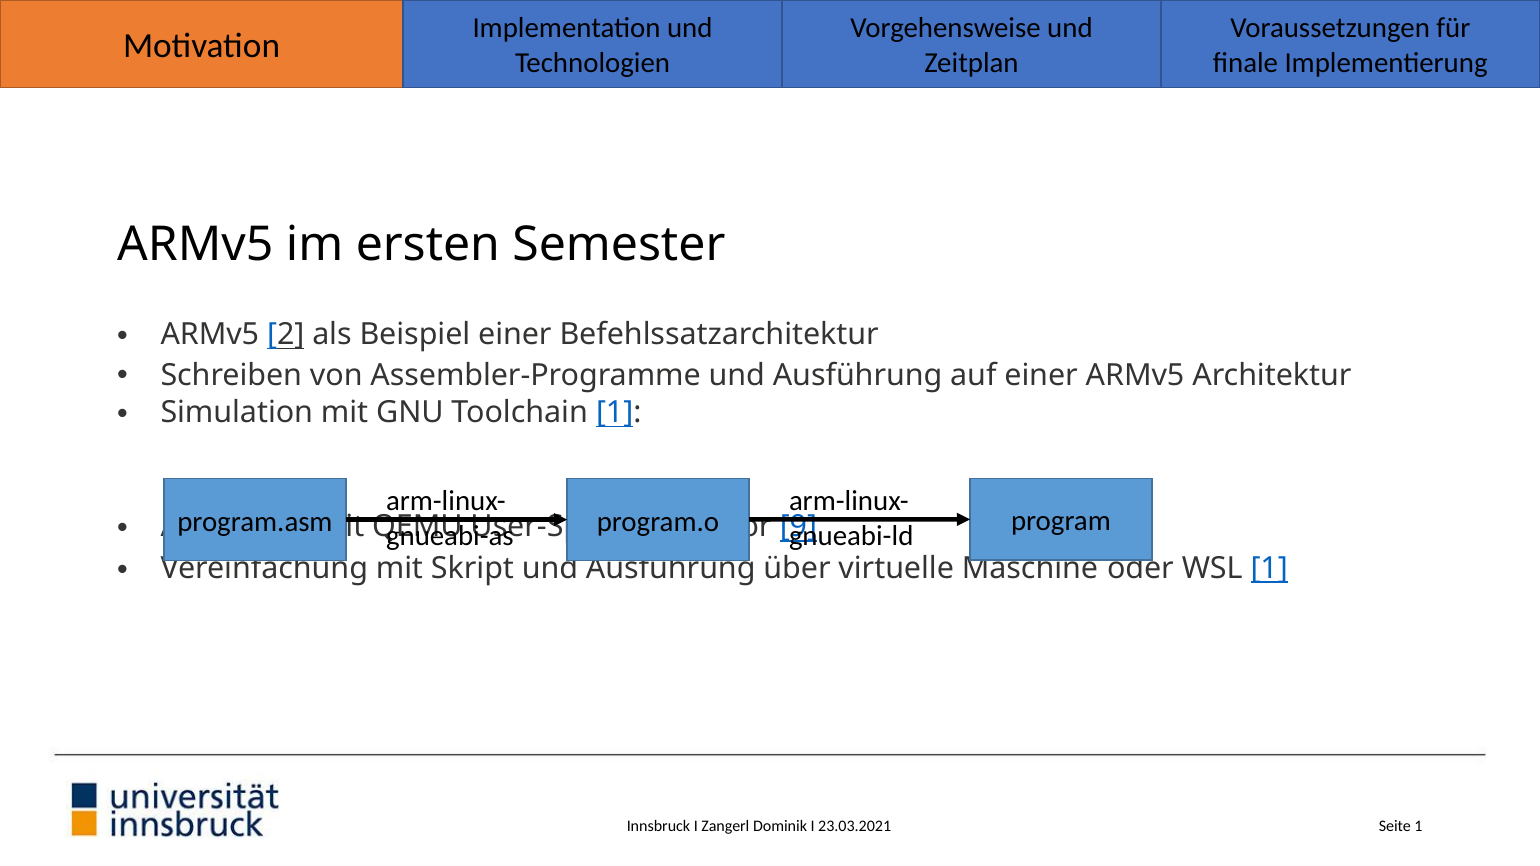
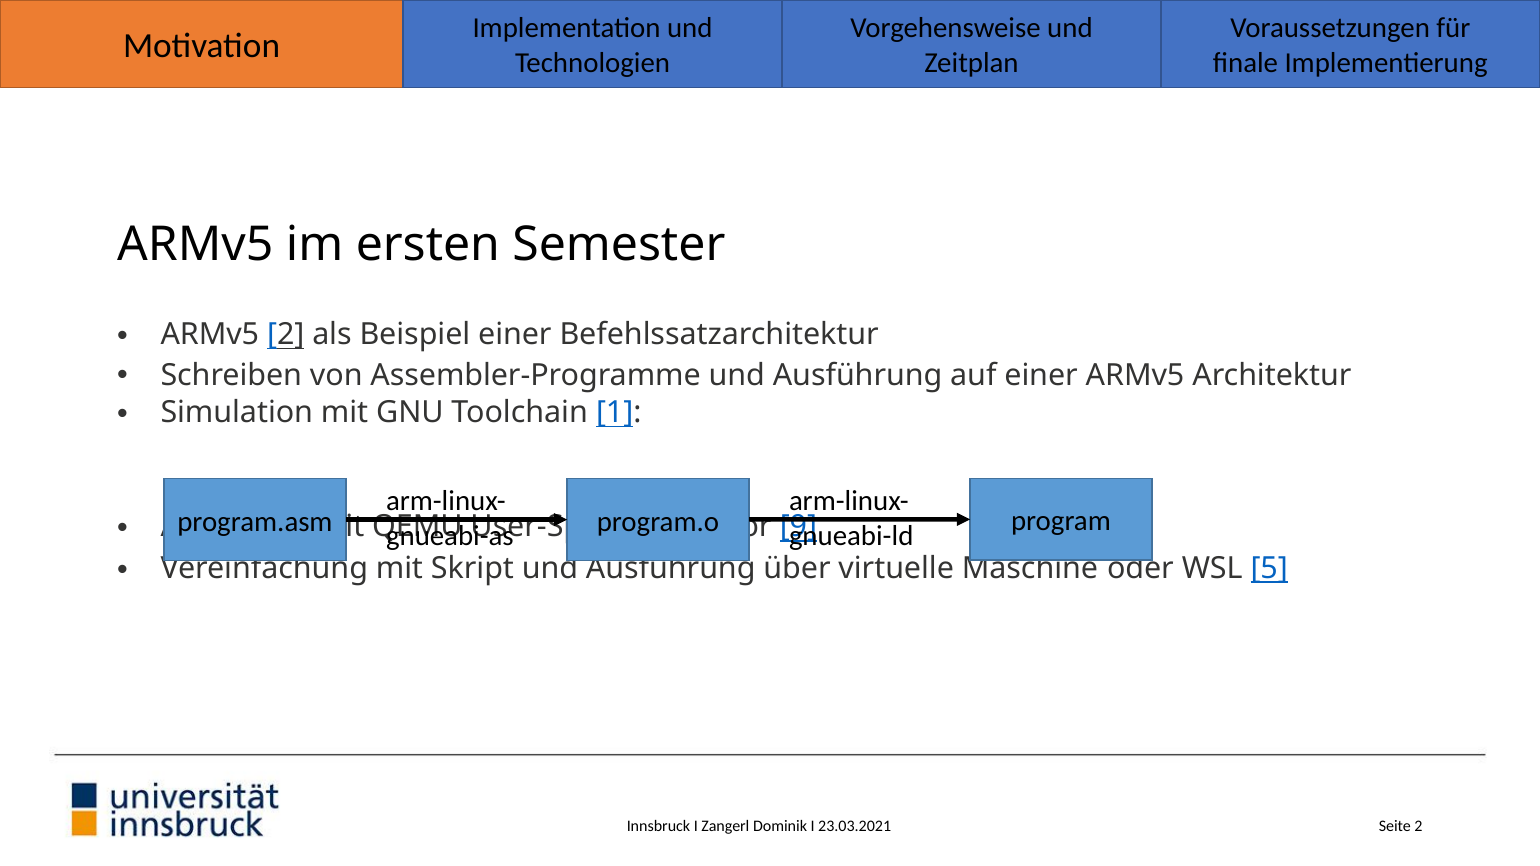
WSL 1: 1 -> 5 (1269, 568)
Seite 1: 1 -> 2 (1419, 827)
